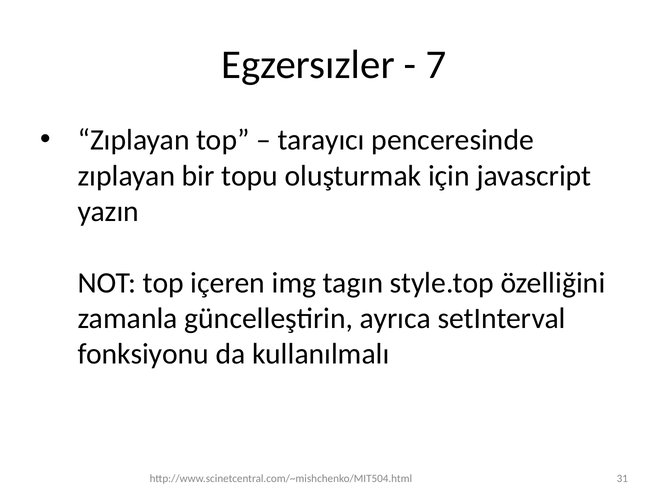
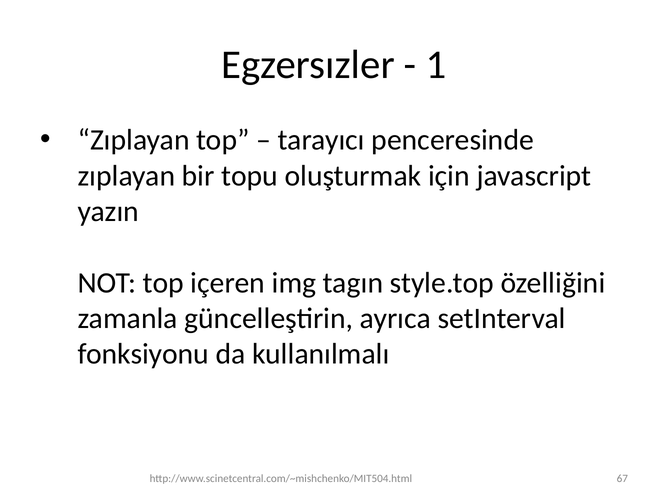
7: 7 -> 1 (436, 65)
31: 31 -> 67 (622, 478)
